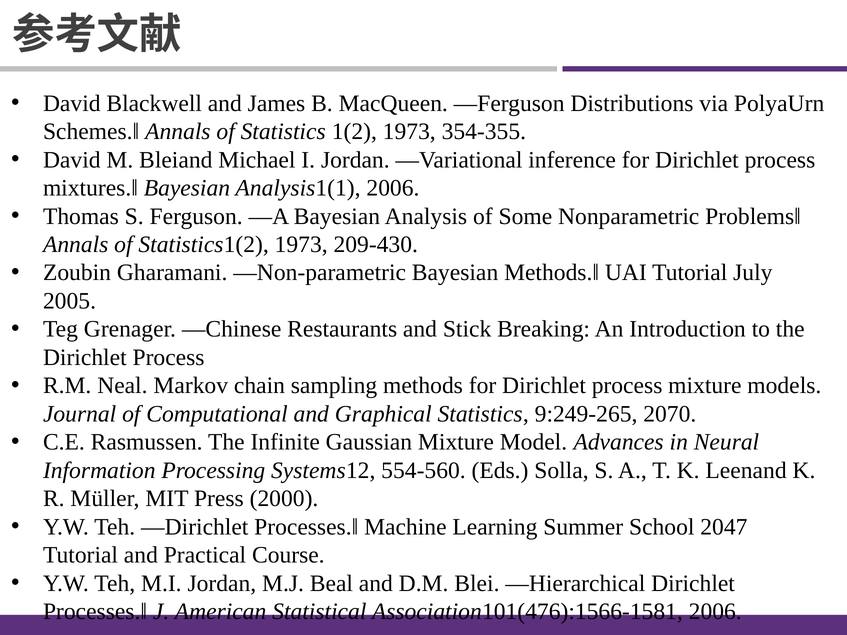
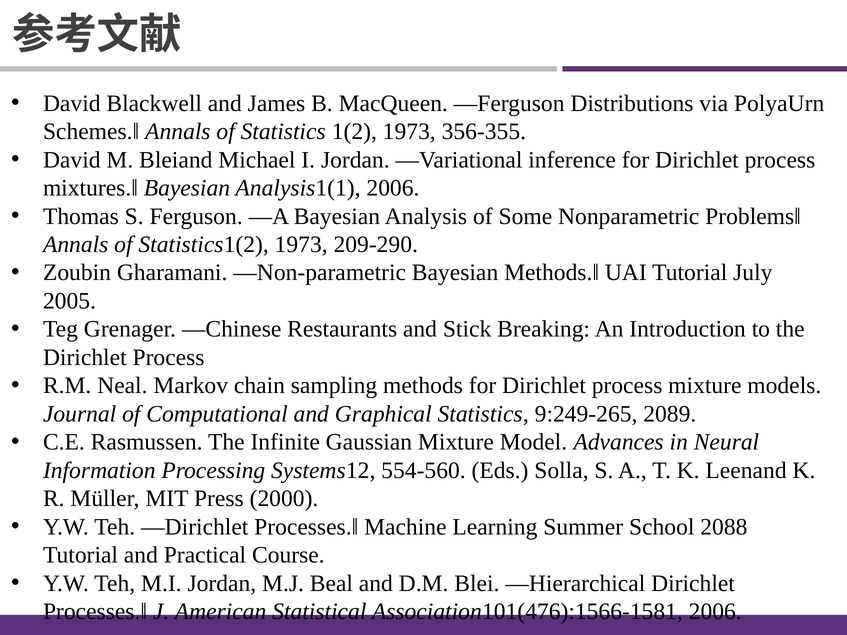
354-355: 354-355 -> 356-355 (484, 132)
209-430: 209-430 -> 209-290 (376, 245)
2070: 2070 -> 2089 (670, 414)
2047: 2047 -> 2088 (724, 527)
